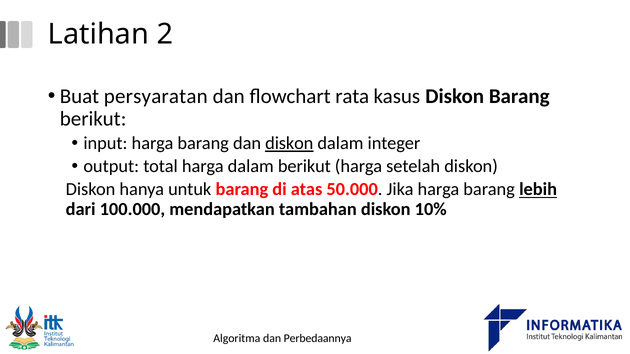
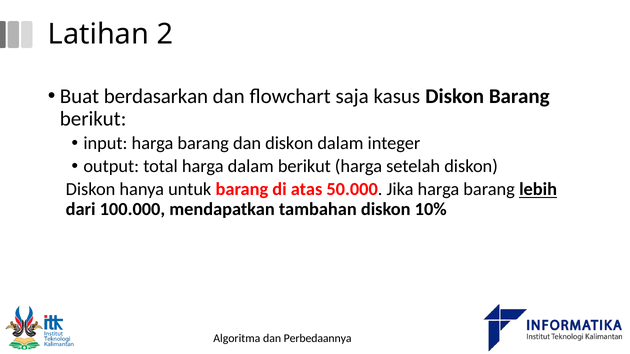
persyaratan: persyaratan -> berdasarkan (156, 96)
rata: rata -> saja (352, 96)
diskon underline: present -> none (289, 143)
